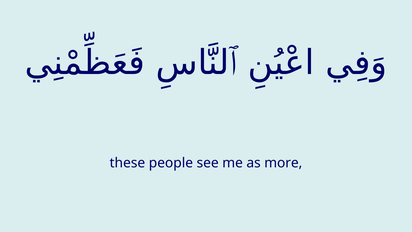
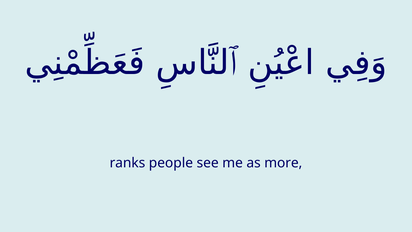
these: these -> ranks (127, 163)
